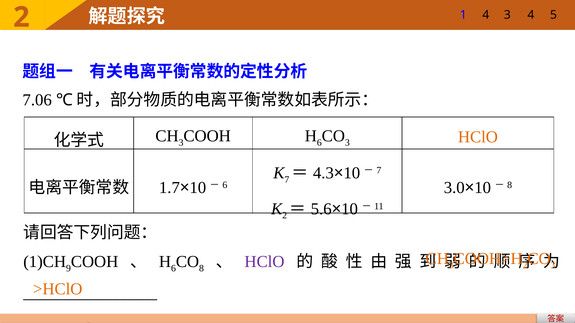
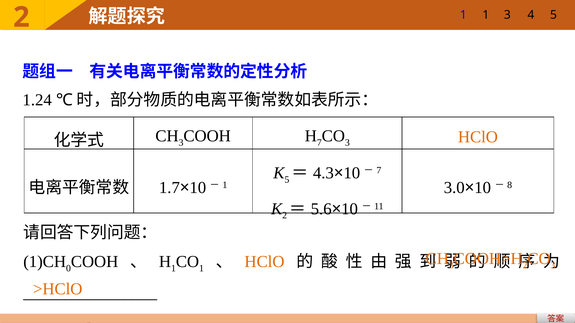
1 4: 4 -> 1 (486, 15)
7.06: 7.06 -> 1.24 (37, 100)
6: 6 -> 7 (319, 143)
7: 7 -> 5 (287, 180)
6: 6 -> 1 (225, 185)
9: 9 -> 0 (68, 269)
6: 6 -> 1 (173, 269)
8: 8 -> 1 (201, 269)
HClO colour: purple -> orange (264, 262)
